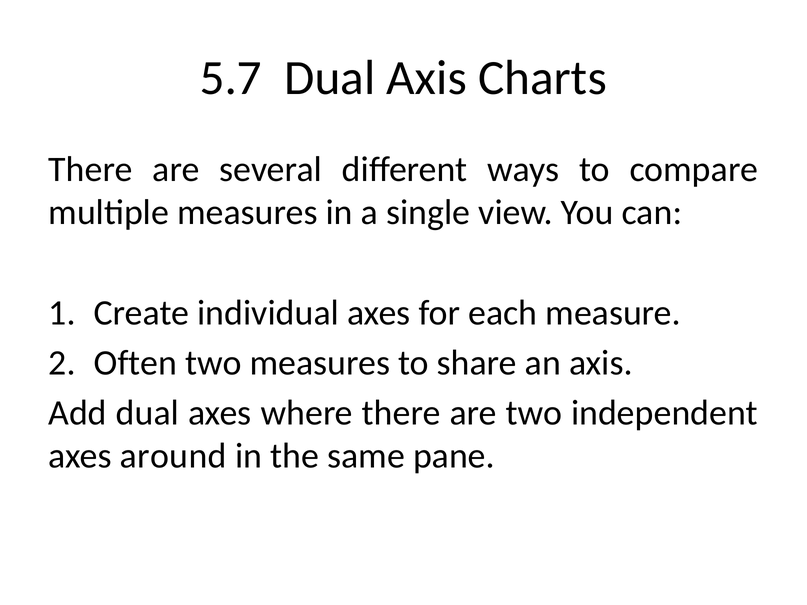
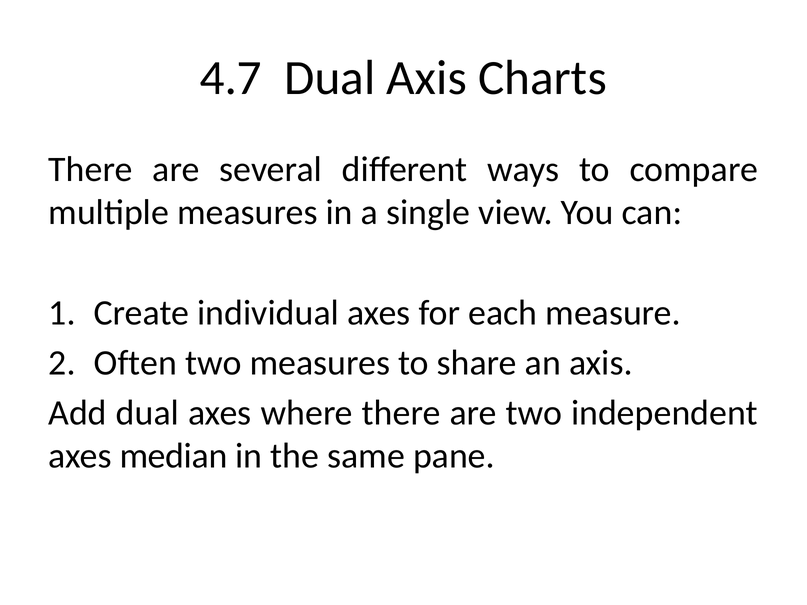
5.7: 5.7 -> 4.7 (231, 78)
around: around -> median (174, 456)
